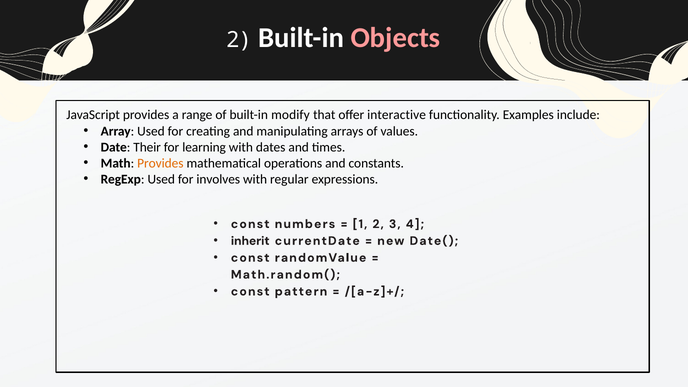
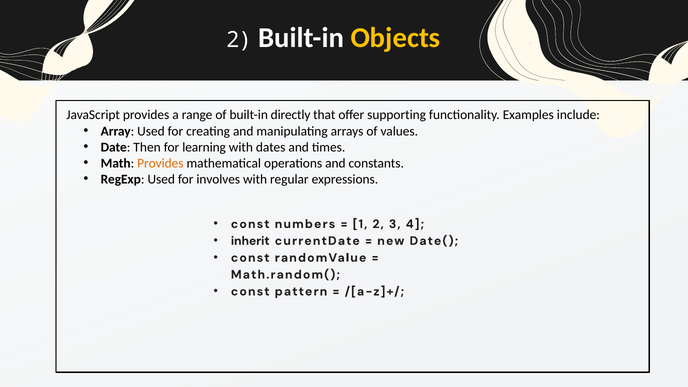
Objects colour: pink -> yellow (395, 38)
modify: modify -> directly (291, 115)
interactive: interactive -> supporting (397, 115)
Their: Their -> Then (147, 147)
